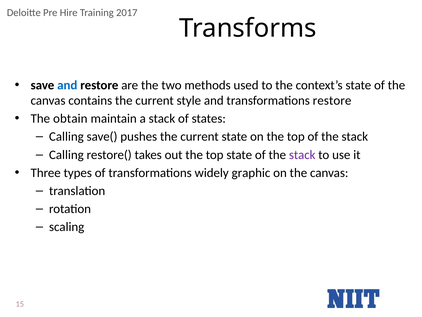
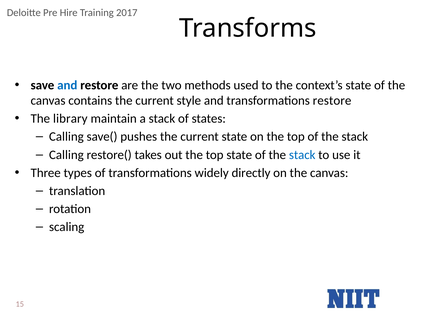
obtain: obtain -> library (70, 118)
stack colour: purple -> blue (302, 155)
graphic: graphic -> directly (251, 173)
